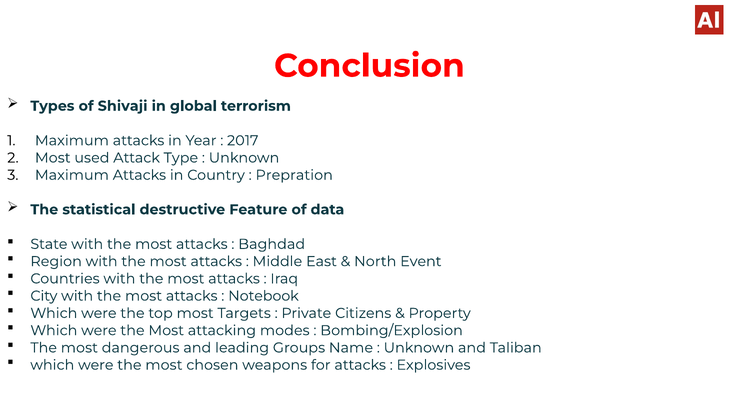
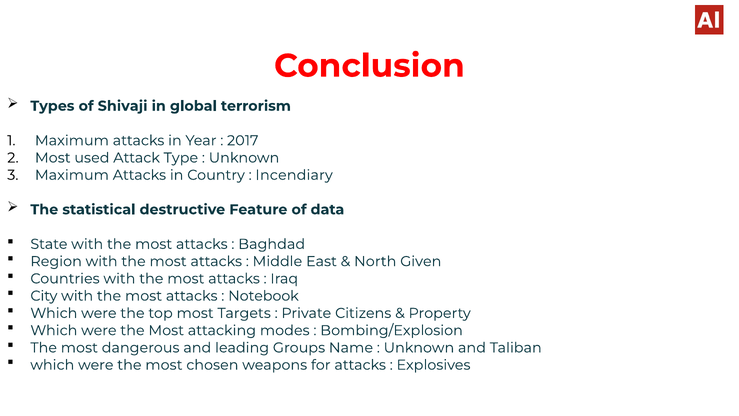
Prepration: Prepration -> Incendiary (294, 175)
Event: Event -> Given (421, 261)
